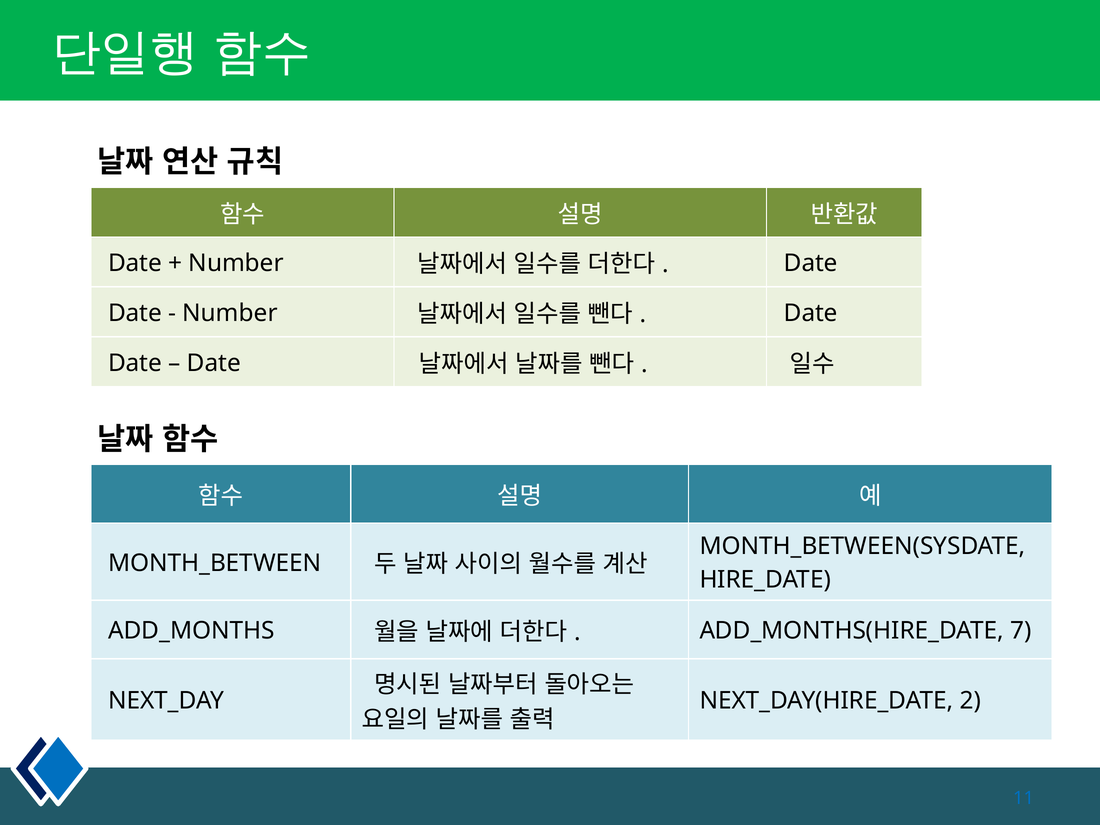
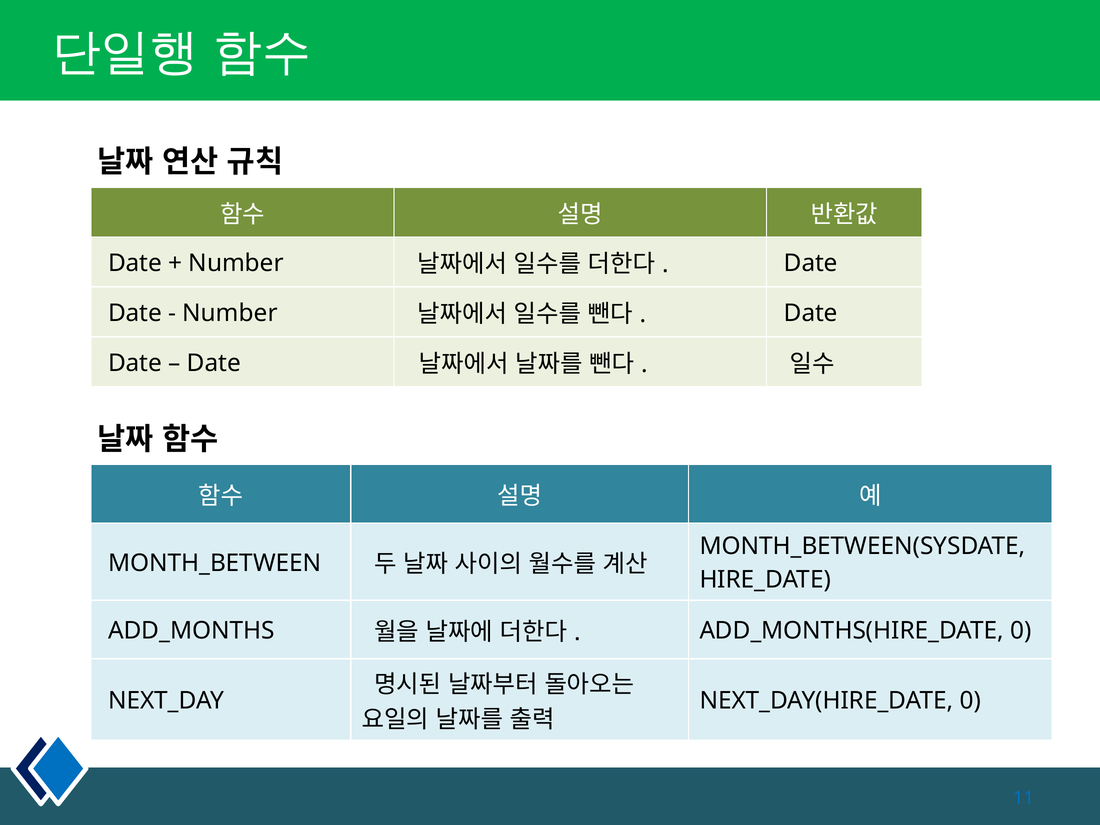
7: 7 -> 0 (1021, 631)
2: 2 -> 0 (970, 701)
